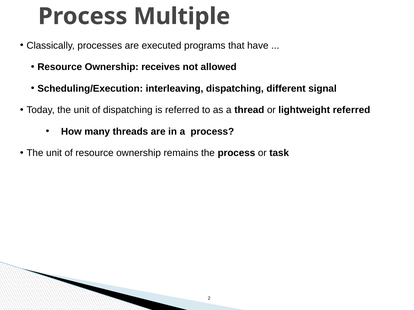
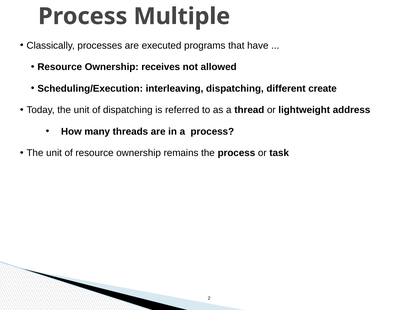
signal: signal -> create (323, 89)
lightweight referred: referred -> address (352, 110)
